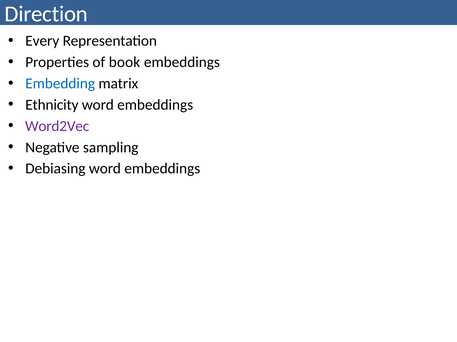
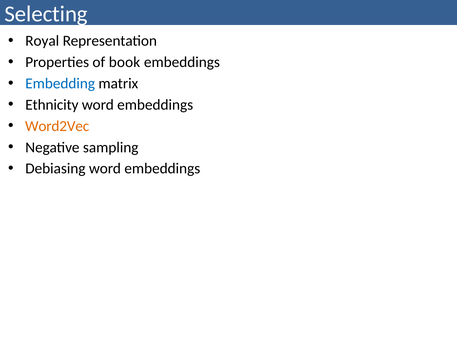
Direction: Direction -> Selecting (46, 14)
Every: Every -> Royal (42, 41)
Word2Vec colour: purple -> orange (57, 126)
